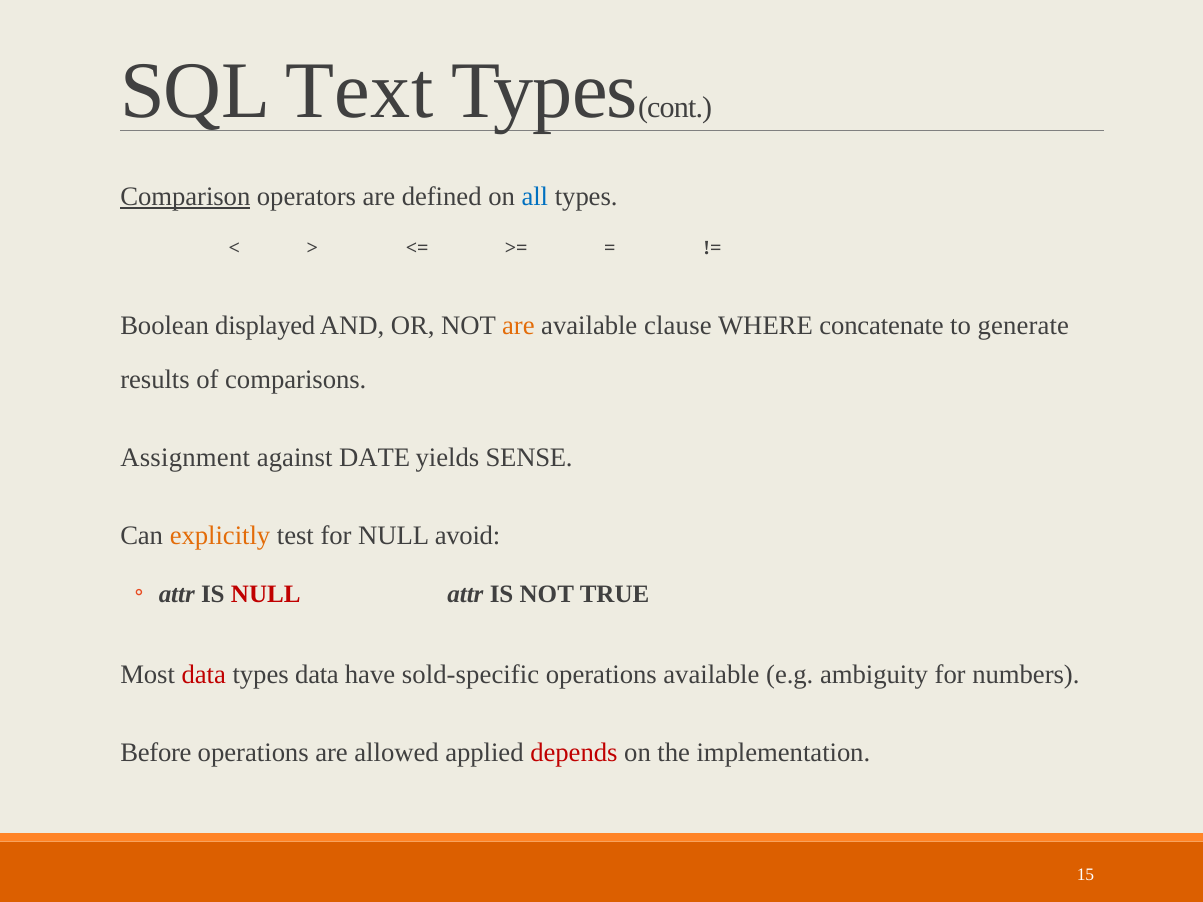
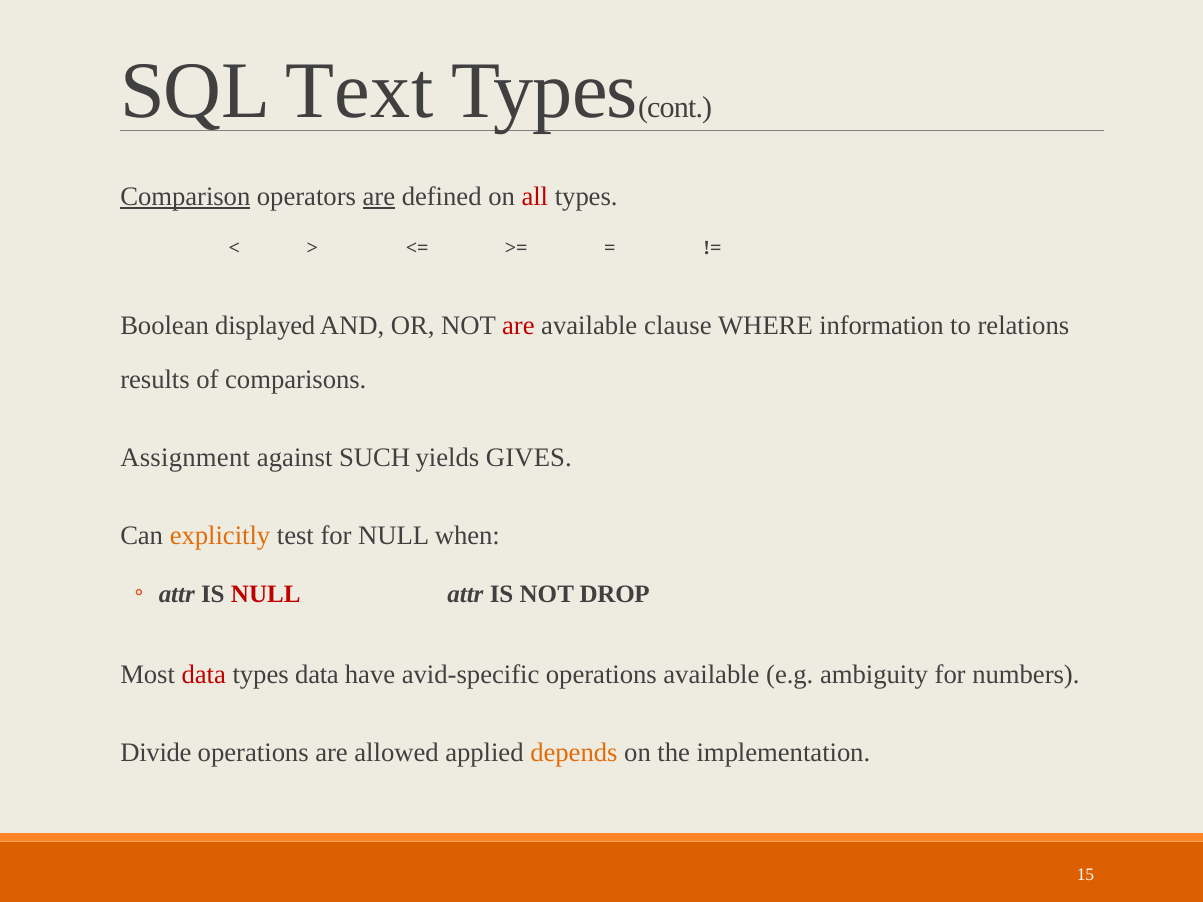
are underline: none -> present (379, 197)
all colour: blue -> red (535, 197)
are colour: orange -> red (518, 325)
concatenate: concatenate -> information (882, 325)
generate: generate -> relations (1023, 325)
DATE: DATE -> SUCH (375, 458)
SENSE: SENSE -> GIVES (529, 458)
avoid: avoid -> when (467, 536)
TRUE: TRUE -> DROP (615, 594)
sold-specific: sold-specific -> avid-specific (471, 675)
Before: Before -> Divide (156, 753)
depends colour: red -> orange (574, 753)
